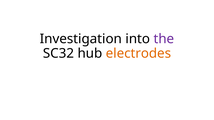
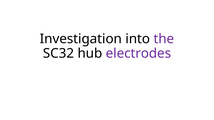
electrodes colour: orange -> purple (138, 53)
